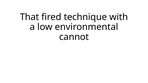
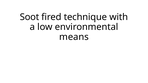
That: That -> Soot (29, 17)
cannot: cannot -> means (74, 37)
